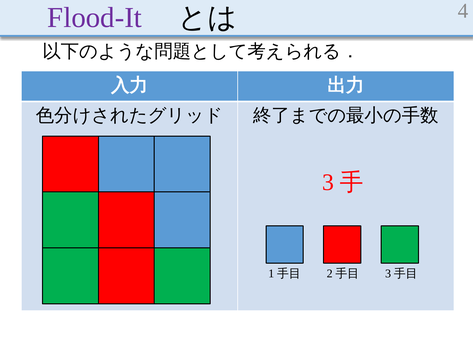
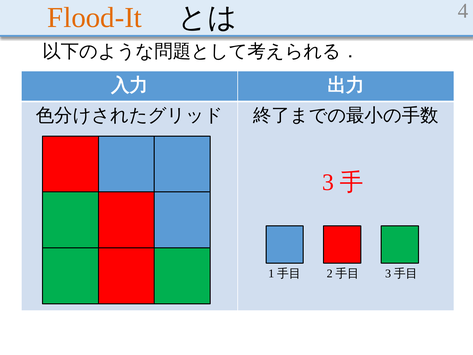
Flood-It colour: purple -> orange (95, 18)
